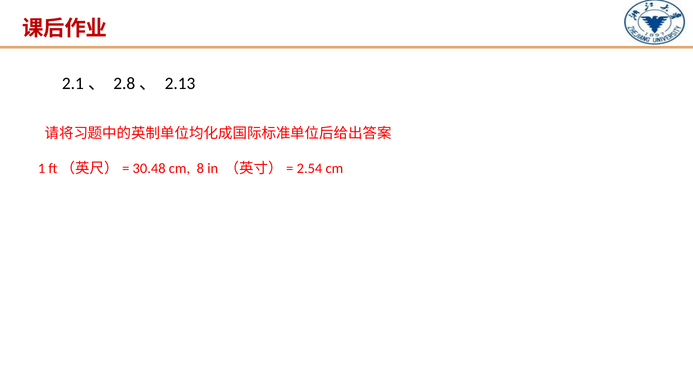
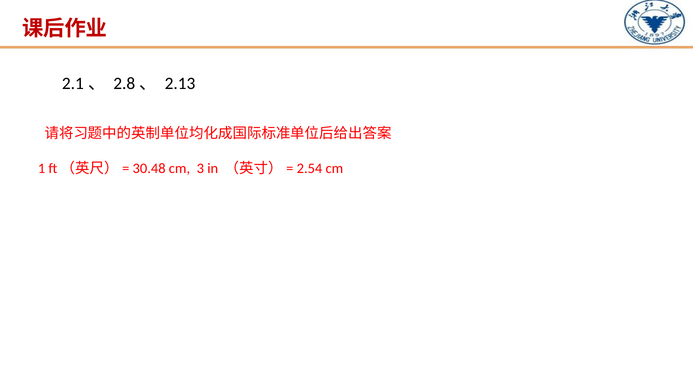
8: 8 -> 3 (200, 168)
